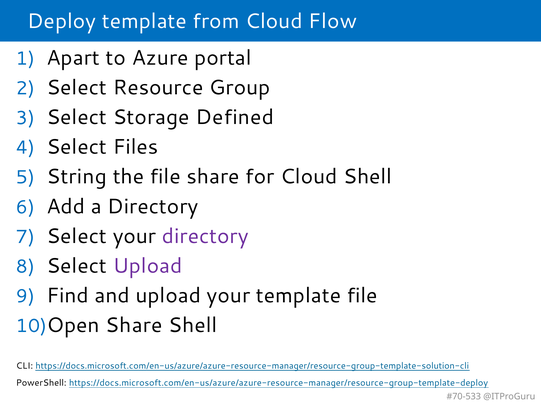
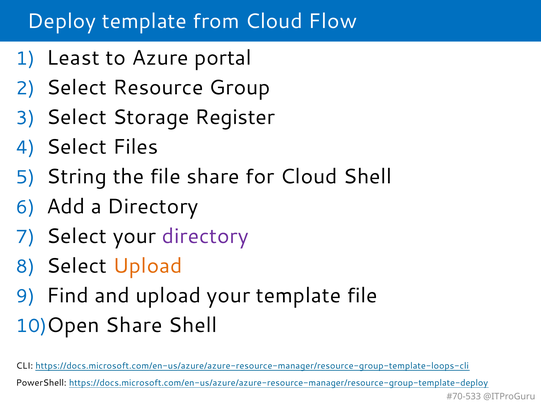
Apart: Apart -> Least (73, 58)
Defined: Defined -> Register (235, 117)
Upload colour: purple -> orange (147, 266)
https://docs.microsoft.com/en-us/azure/azure-resource-manager/resource-group-template-solution-cli: https://docs.microsoft.com/en-us/azure/azure-resource-manager/resource-group-template-solution-cli -> https://docs.microsoft.com/en-us/azure/azure-resource-manager/resource-group-template-loops-cli (252, 366)
